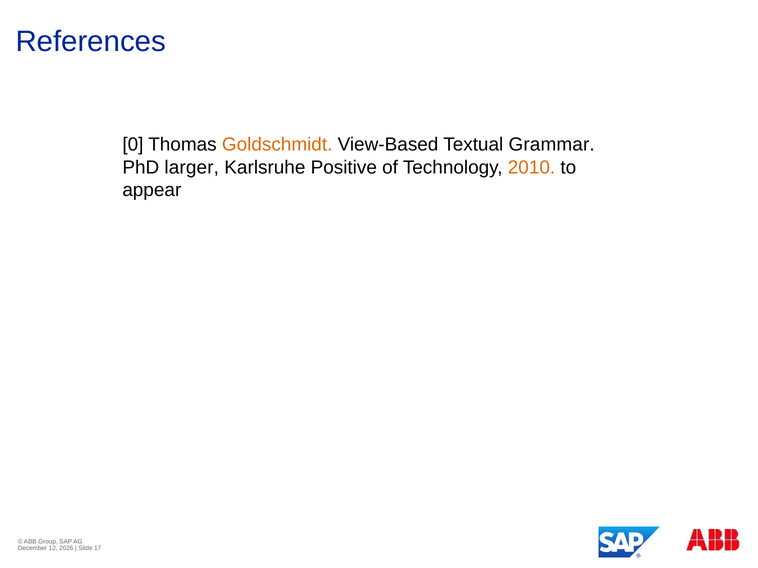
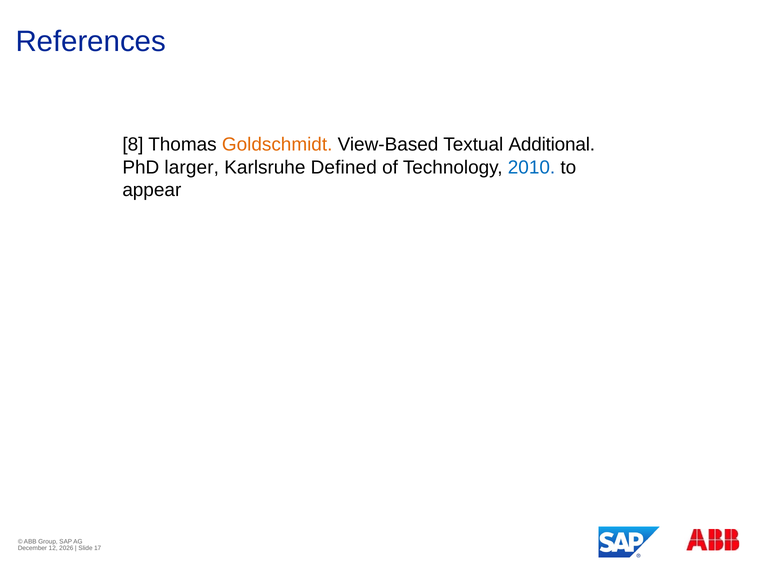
0: 0 -> 8 (133, 145)
Grammar: Grammar -> Additional (552, 145)
Positive: Positive -> Defined (344, 167)
2010 colour: orange -> blue (532, 167)
